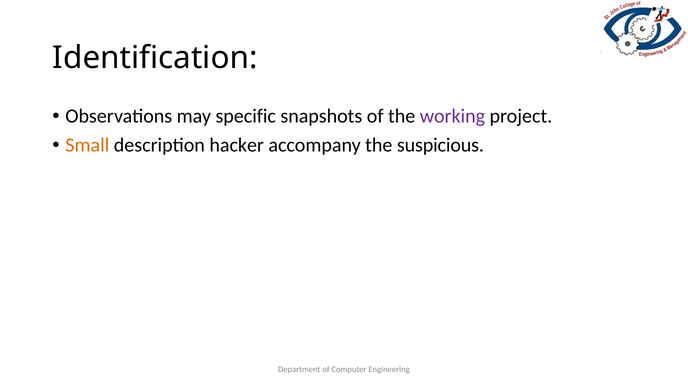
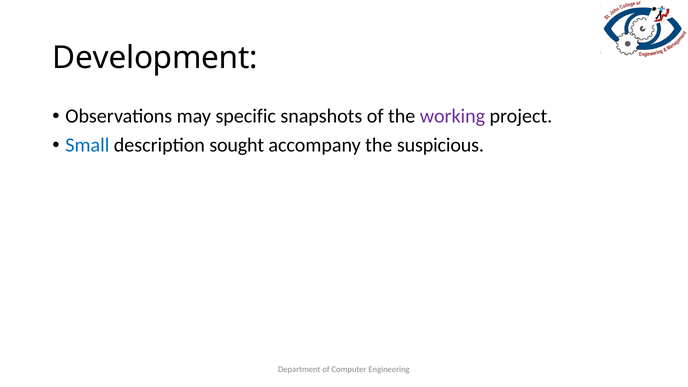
Identification: Identification -> Development (155, 58)
Small colour: orange -> blue (87, 145)
hacker: hacker -> sought (237, 145)
